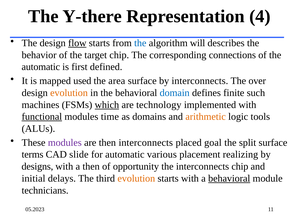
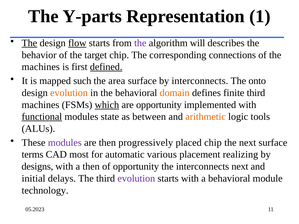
Y-there: Y-there -> Y-parts (92, 16)
4: 4 -> 1 (260, 16)
The underline: none -> present (29, 43)
the colour: blue -> purple (140, 43)
automatic: automatic -> machines (41, 67)
defined underline: none -> present (106, 67)
used: used -> such (82, 81)
over: over -> onto (257, 81)
domain colour: blue -> orange (175, 93)
finite such: such -> third (256, 93)
are technology: technology -> opportunity (159, 105)
time: time -> state (110, 117)
domains: domains -> between (149, 117)
then interconnects: interconnects -> progressively (146, 143)
placed goal: goal -> chip (213, 143)
the split: split -> next (248, 143)
slide: slide -> most (79, 155)
interconnects chip: chip -> next (240, 167)
evolution colour: orange -> purple (136, 179)
behavioral underline: present -> none (229, 179)
technicians: technicians -> technology (45, 191)
